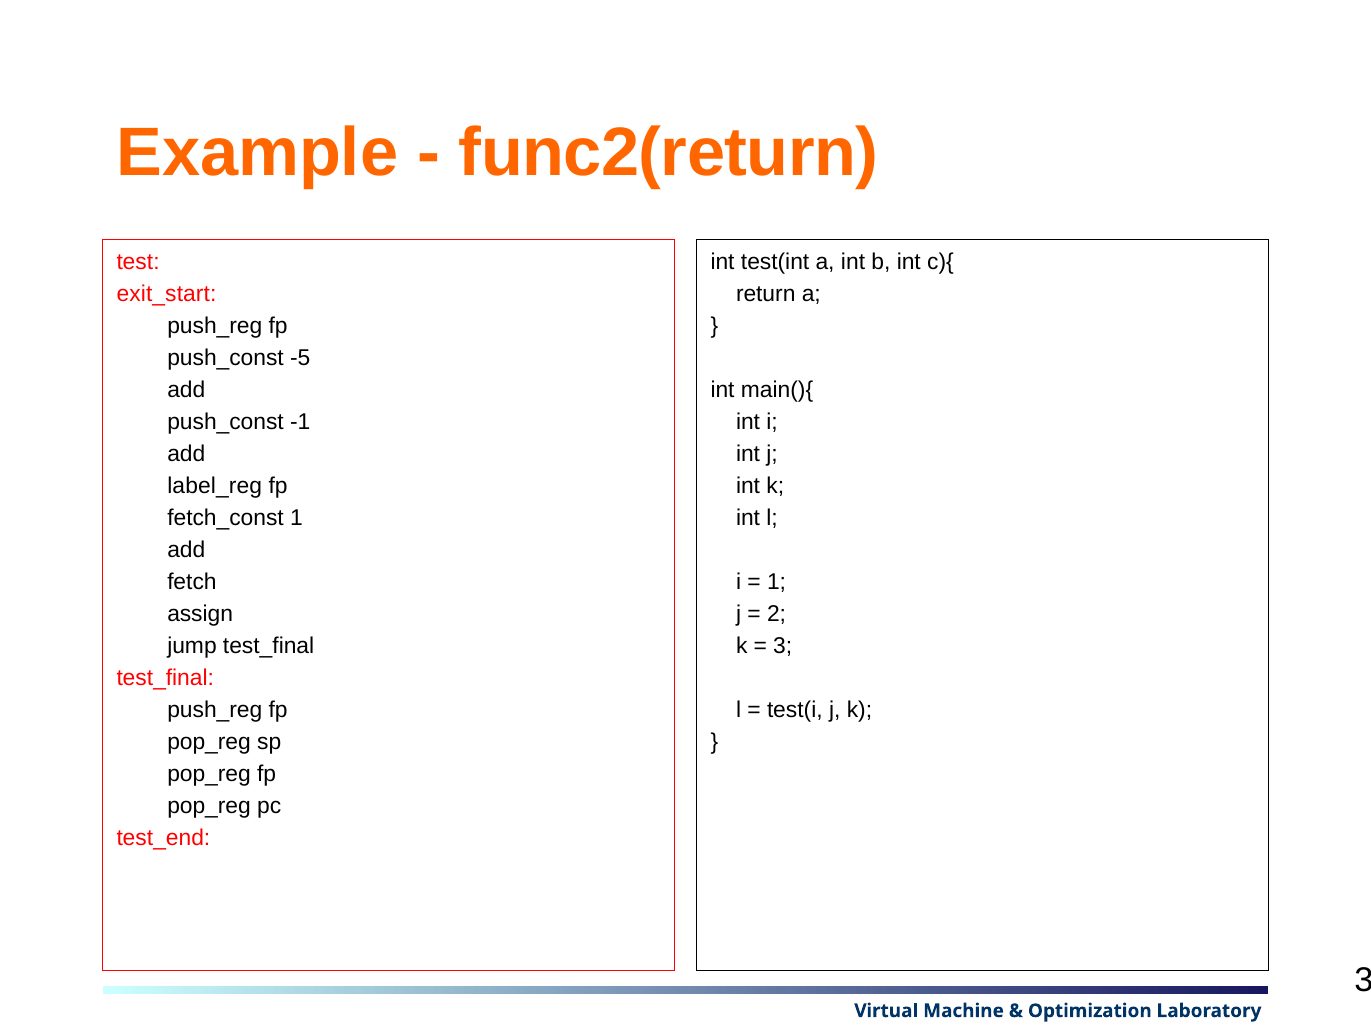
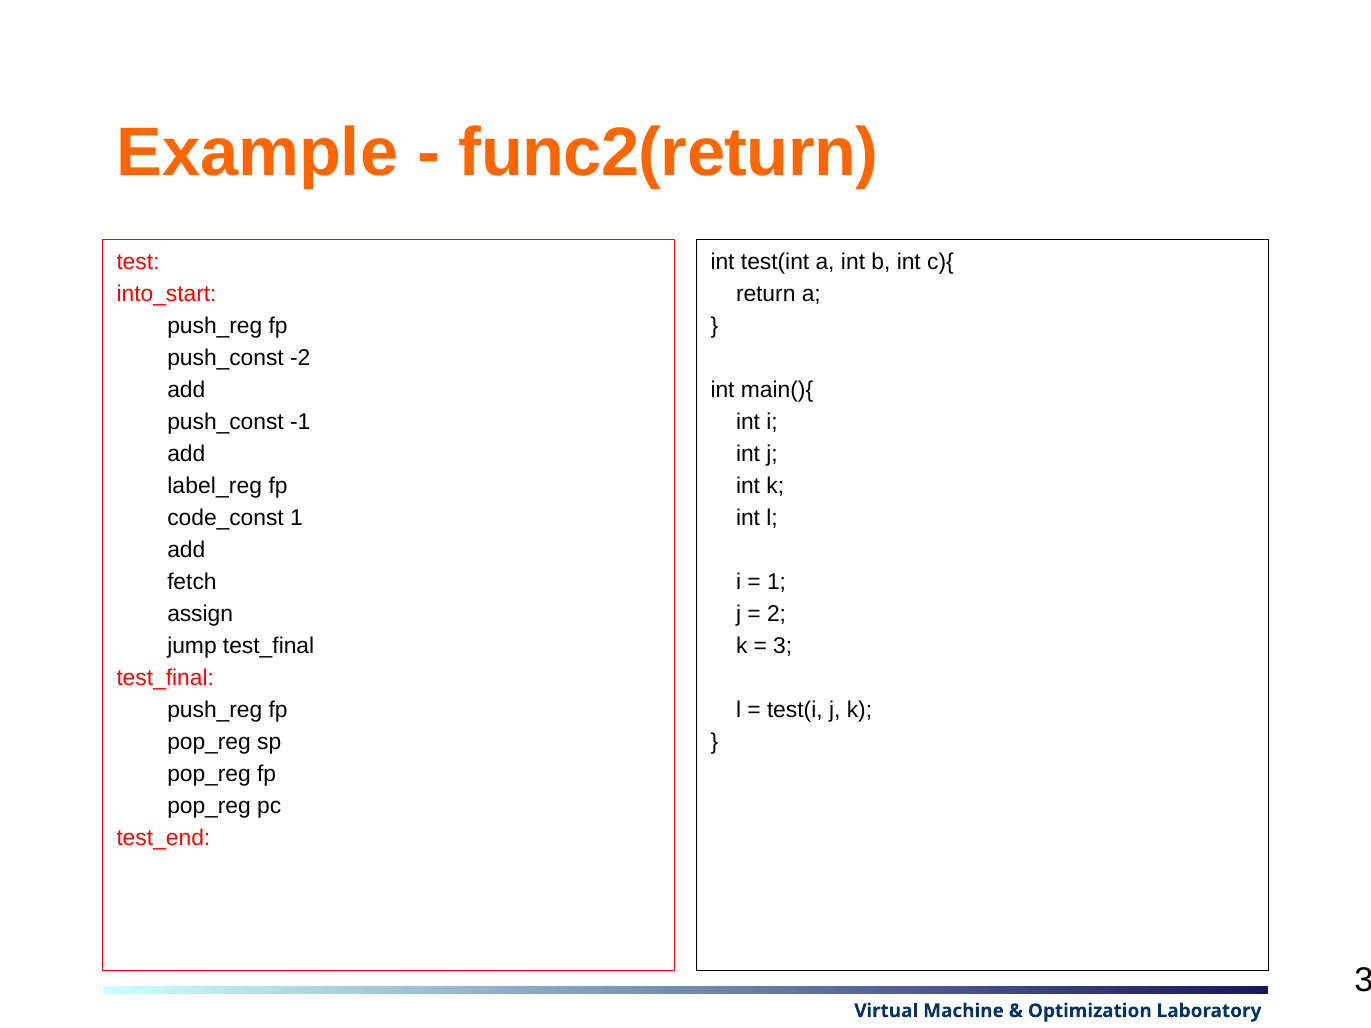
exit_start: exit_start -> into_start (167, 294)
-5: -5 -> -2 (300, 358)
fetch_const: fetch_const -> code_const (226, 518)
